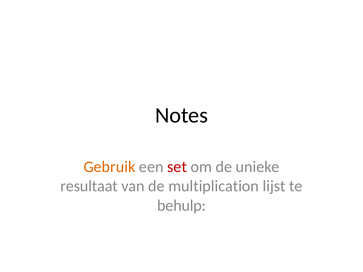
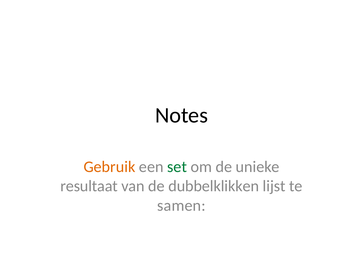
set colour: red -> green (177, 167)
multiplication: multiplication -> dubbelklikken (214, 186)
behulp: behulp -> samen (181, 206)
